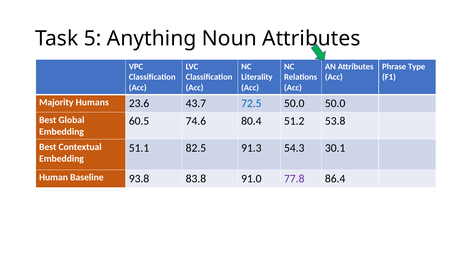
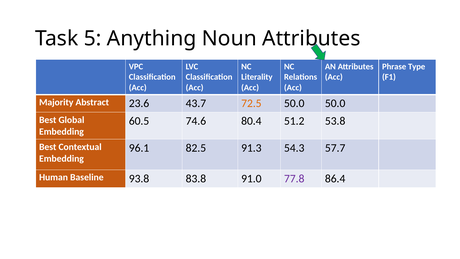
Humans: Humans -> Abstract (92, 102)
72.5 colour: blue -> orange (251, 103)
51.1: 51.1 -> 96.1 (139, 148)
30.1: 30.1 -> 57.7 (335, 148)
